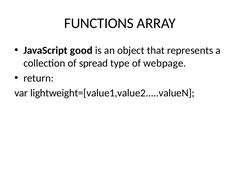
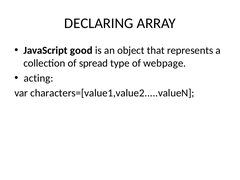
FUNCTIONS: FUNCTIONS -> DECLARING (99, 23)
return: return -> acting (38, 78)
lightweight=[value1,value2.....valueN: lightweight=[value1,value2.....valueN -> characters=[value1,value2.....valueN (112, 93)
